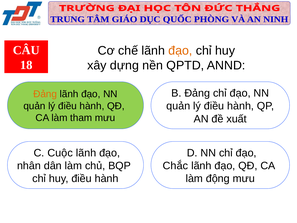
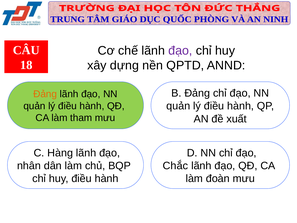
đạo colour: orange -> purple (180, 51)
Cuộc: Cuộc -> Hàng (60, 153)
động: động -> đoàn (218, 178)
